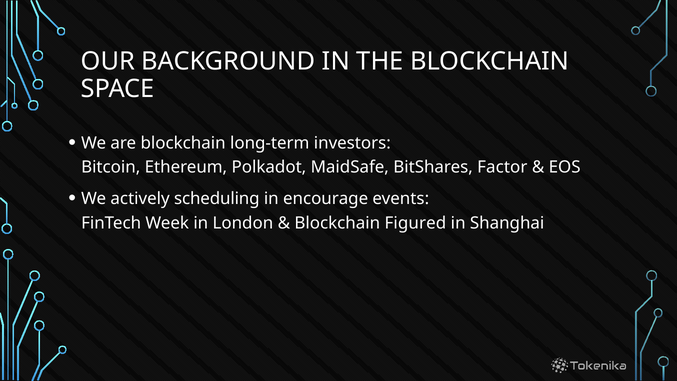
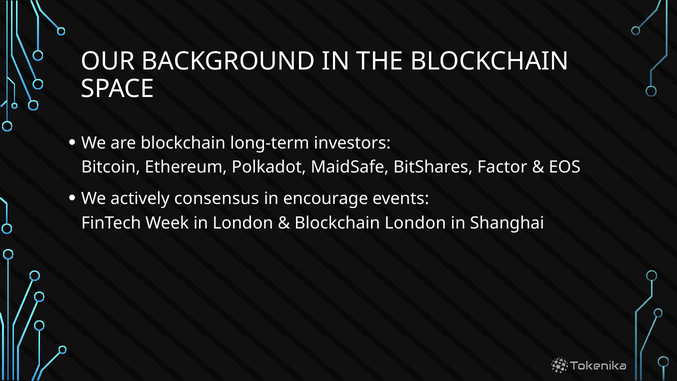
scheduling: scheduling -> consensus (217, 199)
Blockchain Figured: Figured -> London (415, 223)
